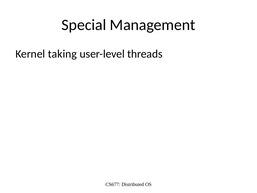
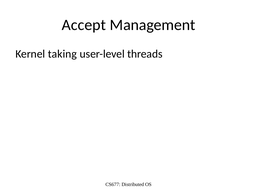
Special: Special -> Accept (84, 25)
